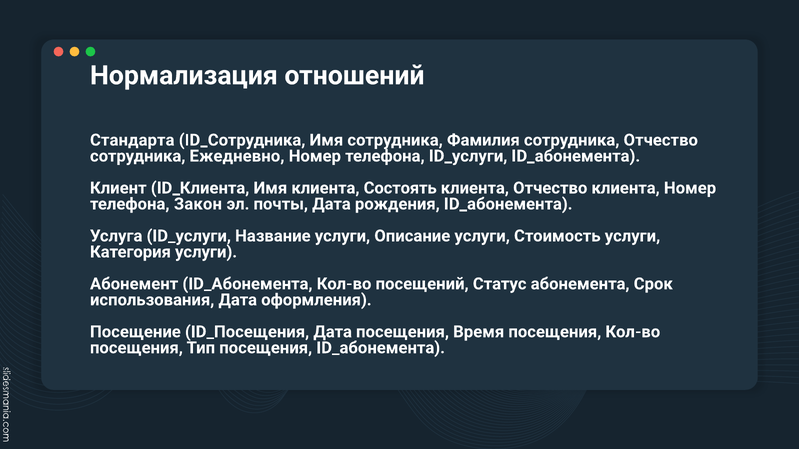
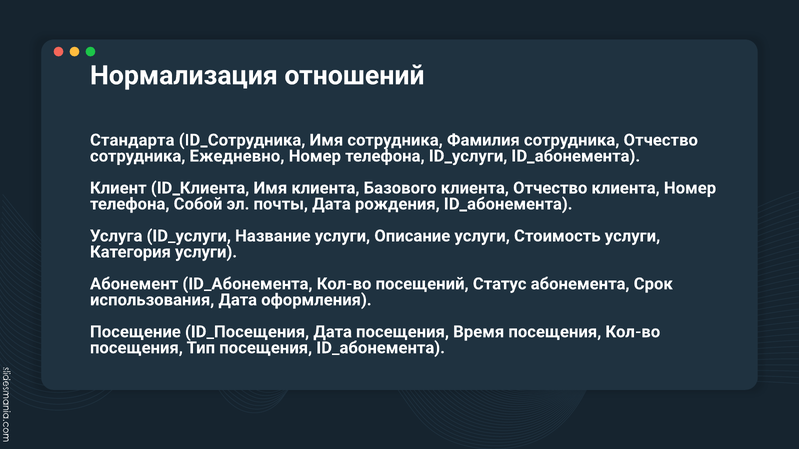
Состоять: Состоять -> Базового (400, 188)
Закон: Закон -> Собой (198, 204)
